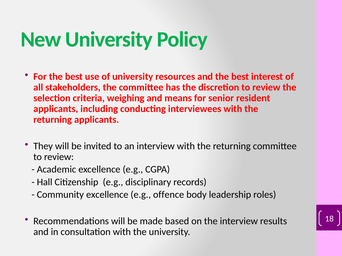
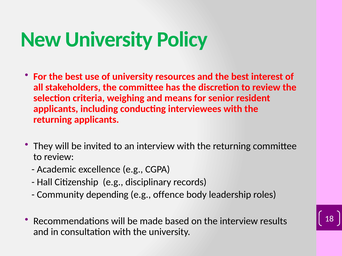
Community excellence: excellence -> depending (107, 195)
